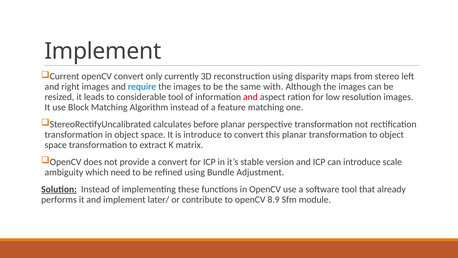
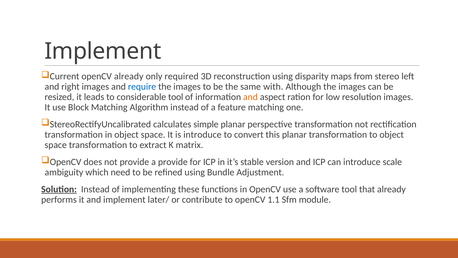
openCV convert: convert -> already (129, 76)
currently: currently -> required (182, 76)
and colour: red -> orange (250, 97)
before: before -> simple (206, 124)
a convert: convert -> provide (173, 162)
8.9: 8.9 -> 1.1 (274, 199)
